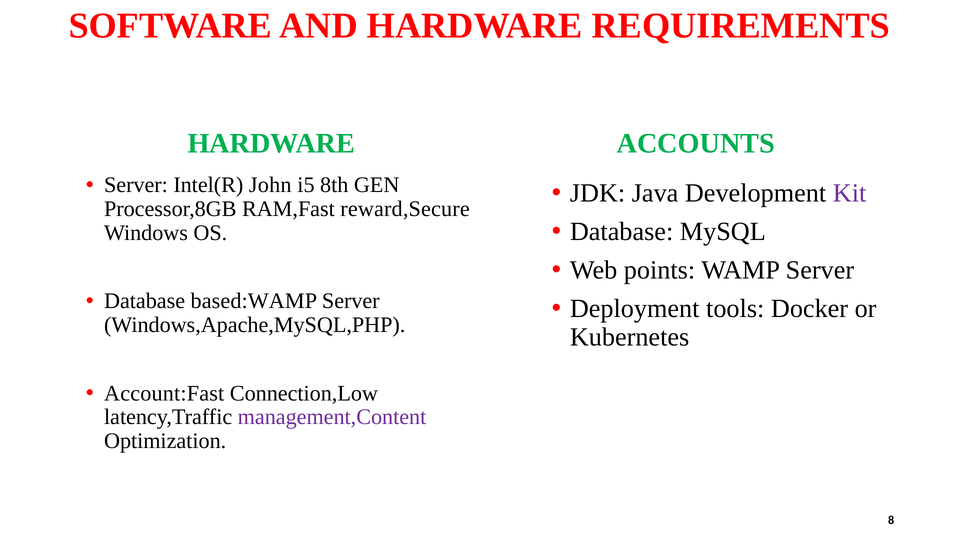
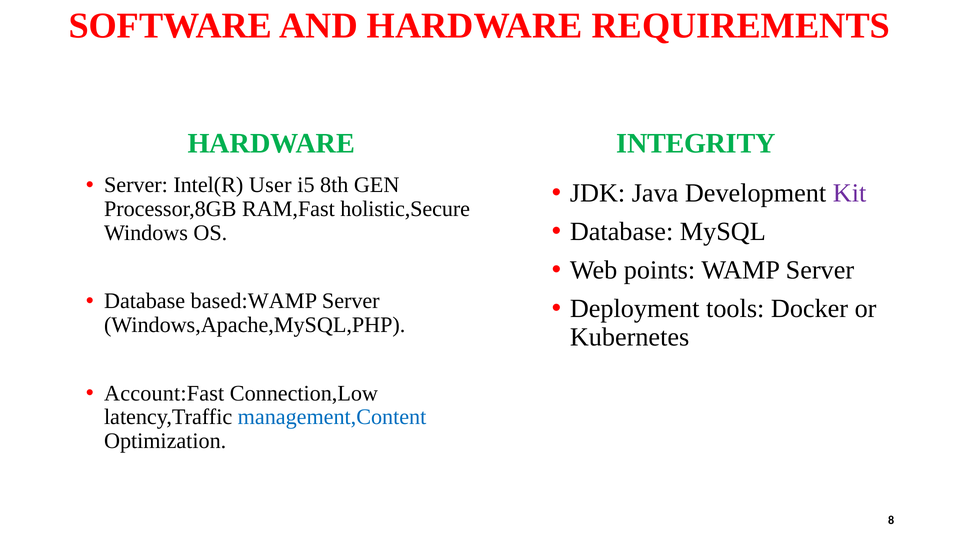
ACCOUNTS: ACCOUNTS -> INTEGRITY (696, 143)
John: John -> User (270, 185)
reward,Secure: reward,Secure -> holistic,Secure (405, 209)
management,Content colour: purple -> blue (332, 417)
